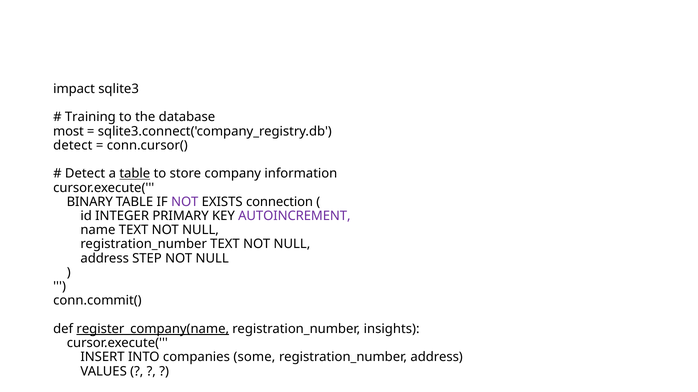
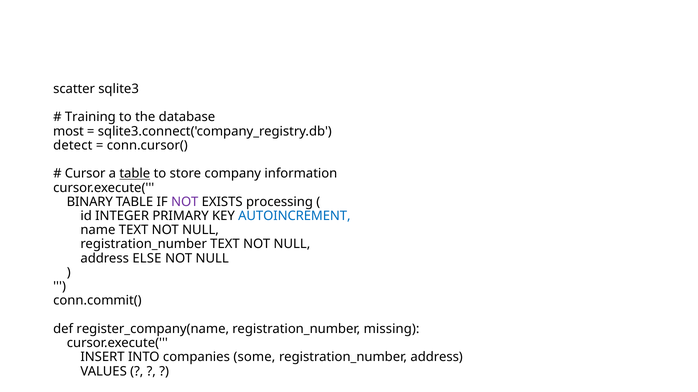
impact: impact -> scatter (74, 89)
Detect: Detect -> Cursor (85, 174)
connection: connection -> processing (279, 202)
AUTOINCREMENT colour: purple -> blue (294, 216)
STEP: STEP -> ELSE (147, 259)
register_company(name underline: present -> none (153, 329)
insights: insights -> missing (392, 329)
